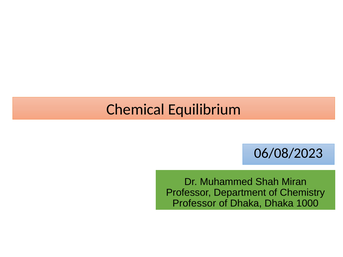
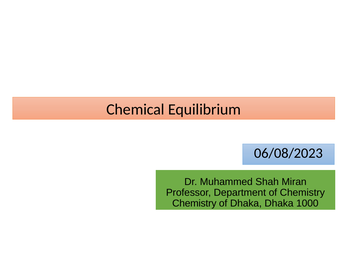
Professor: Professor -> Chemistry (194, 204)
